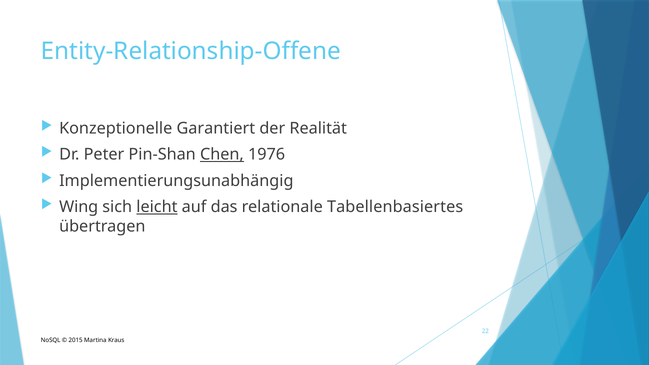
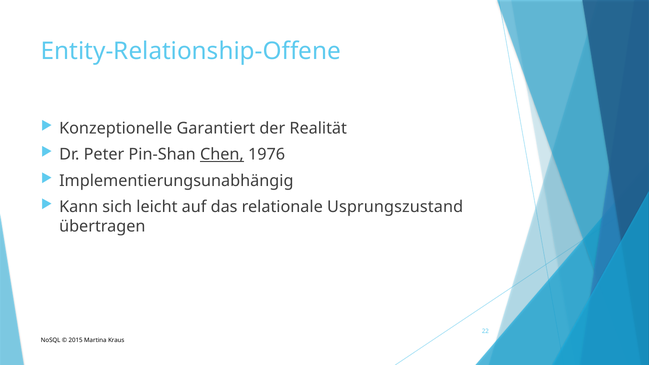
Wing: Wing -> Kann (79, 207)
leicht underline: present -> none (157, 207)
Tabellenbasiertes: Tabellenbasiertes -> Usprungszustand (395, 207)
